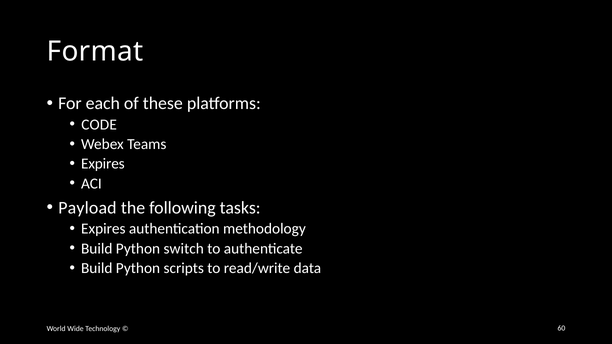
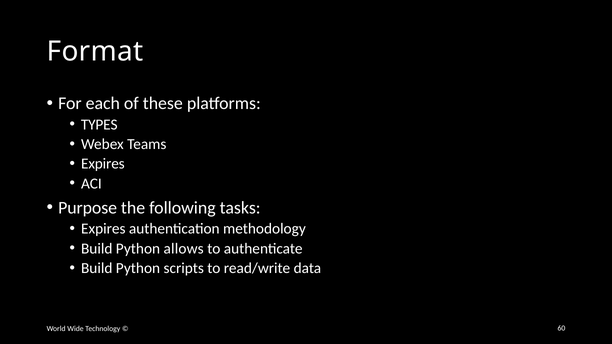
CODE: CODE -> TYPES (99, 125)
Payload: Payload -> Purpose (88, 208)
switch: switch -> allows (184, 249)
